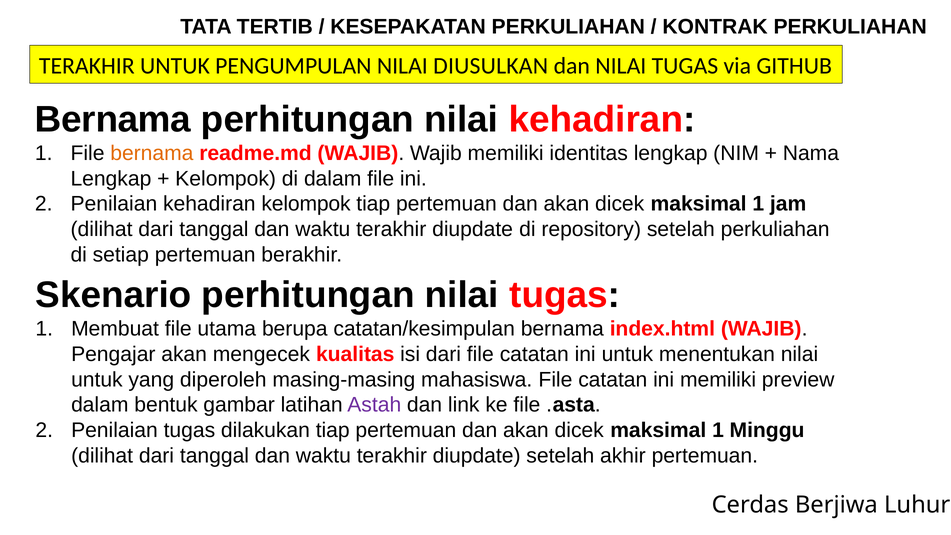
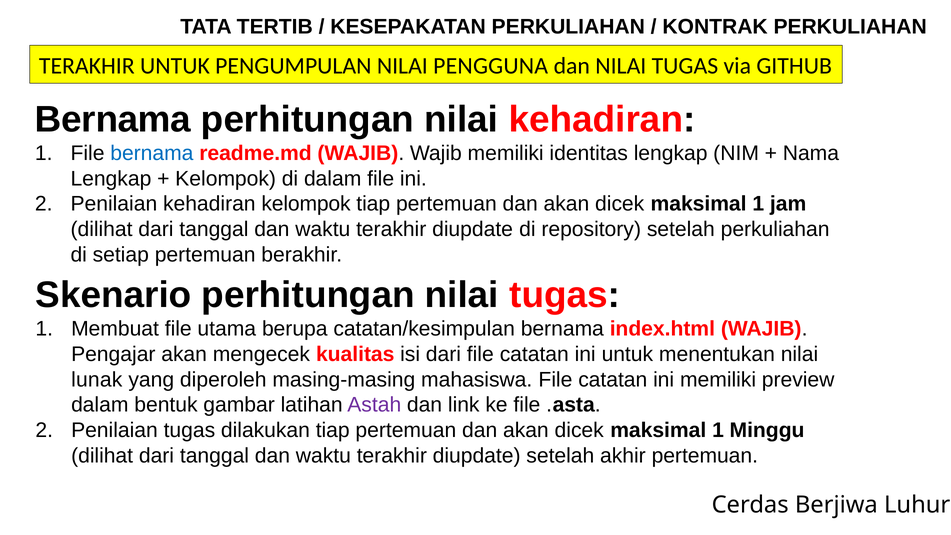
DIUSULKAN: DIUSULKAN -> PENGGUNA (491, 66)
bernama colour: orange -> blue (152, 153)
untuk: untuk -> lunak (97, 380)
